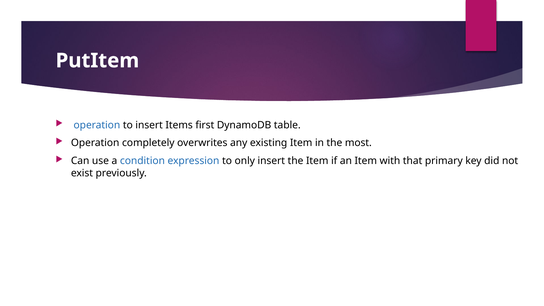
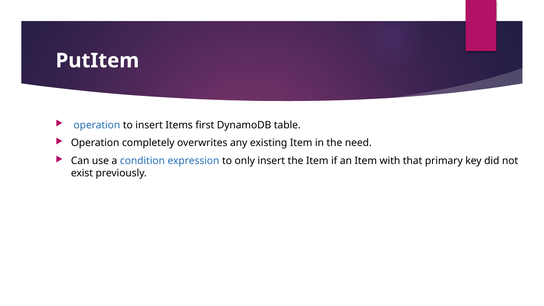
most: most -> need (358, 143)
